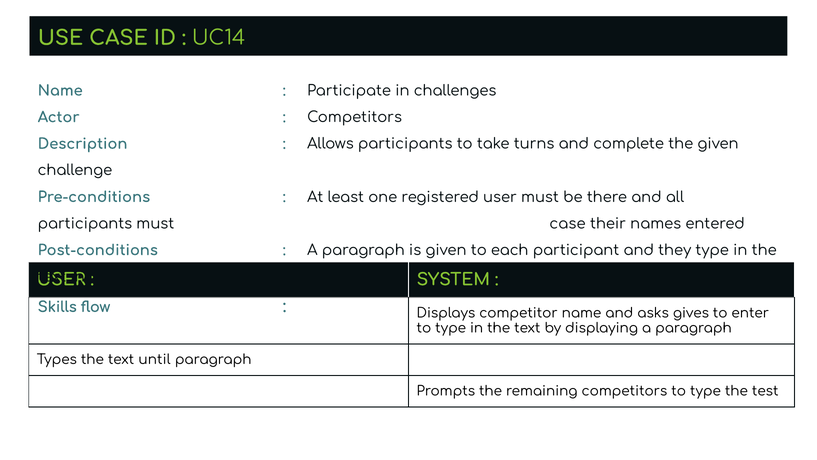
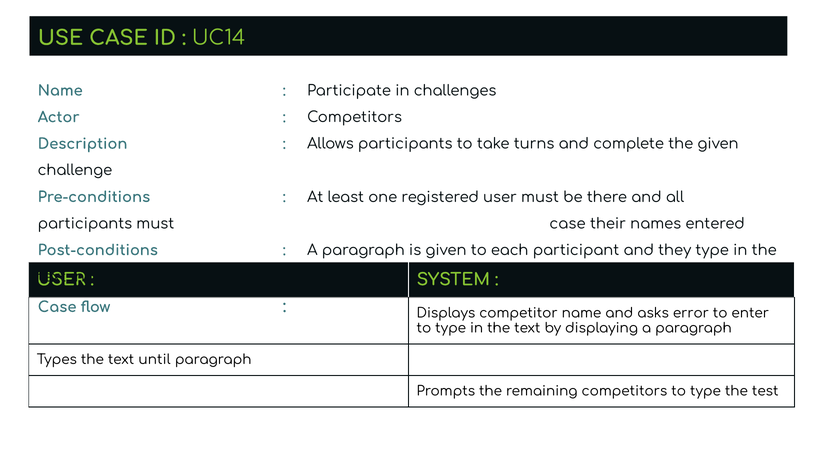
Skills: Skills -> Case (57, 307)
gives: gives -> error (691, 313)
